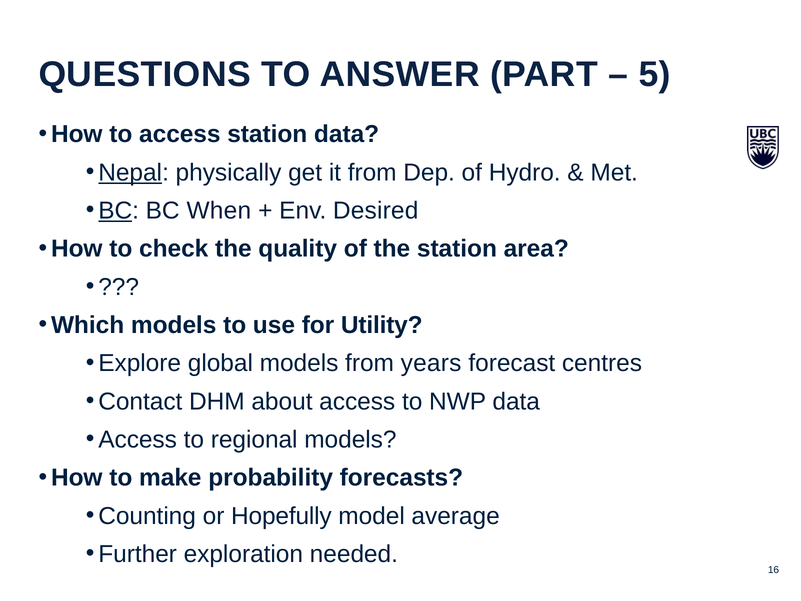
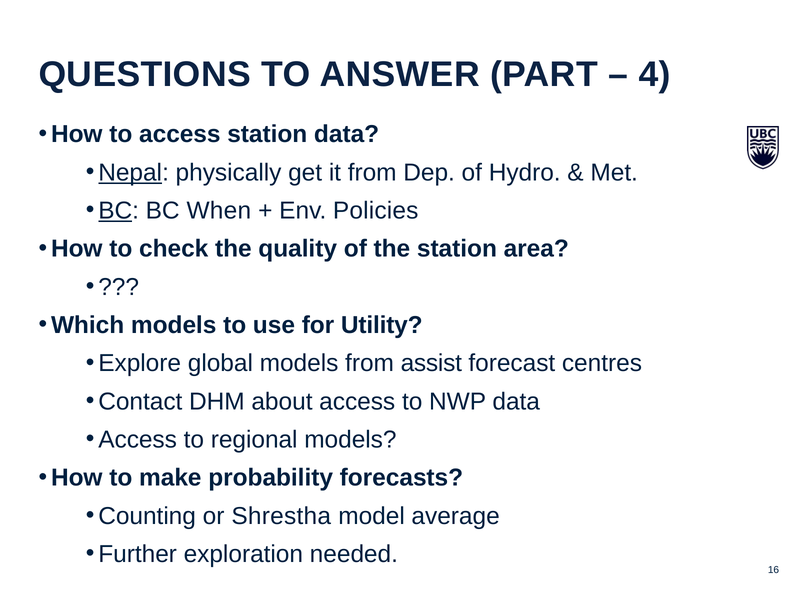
5: 5 -> 4 (655, 74)
Desired: Desired -> Policies (376, 211)
years: years -> assist (431, 363)
Hopefully: Hopefully -> Shrestha (281, 516)
